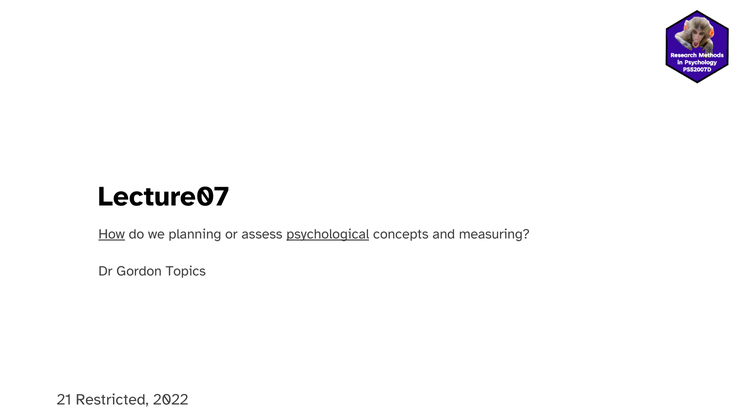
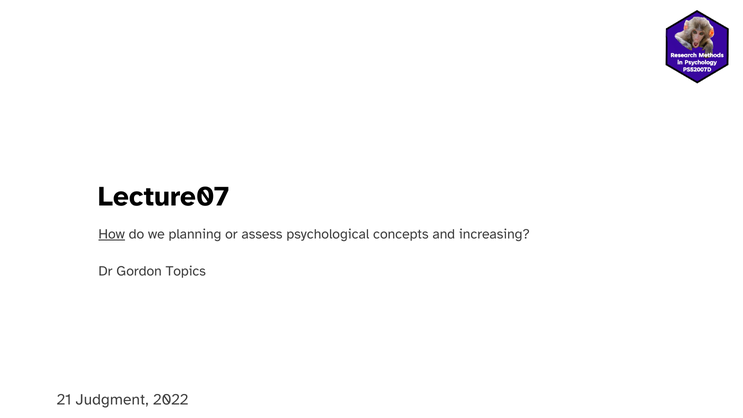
psychological underline: present -> none (328, 234)
measuring: measuring -> increasing (494, 234)
Restricted: Restricted -> Judgment (112, 400)
